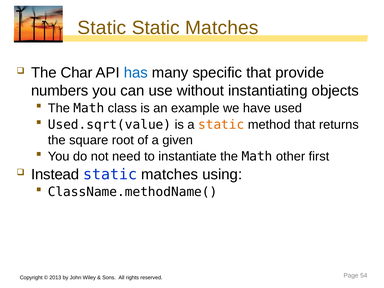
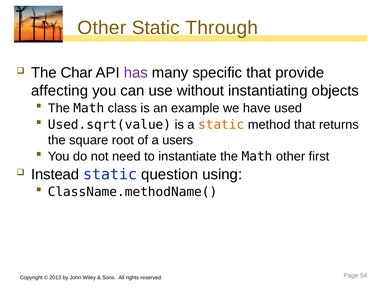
Static: Static -> Other (102, 28)
Matches: Matches -> Through (222, 28)
has colour: blue -> purple (136, 73)
numbers: numbers -> affecting (60, 91)
given: given -> users (178, 140)
matches: matches -> question (170, 174)
